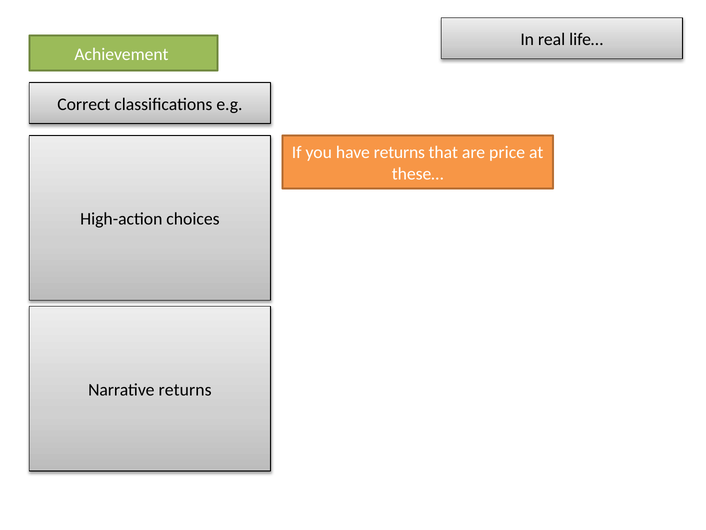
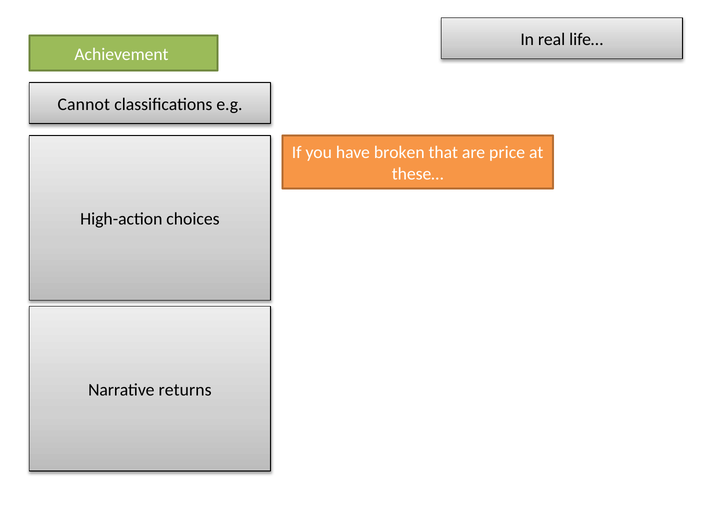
Correct: Correct -> Cannot (84, 104)
have returns: returns -> broken (399, 152)
